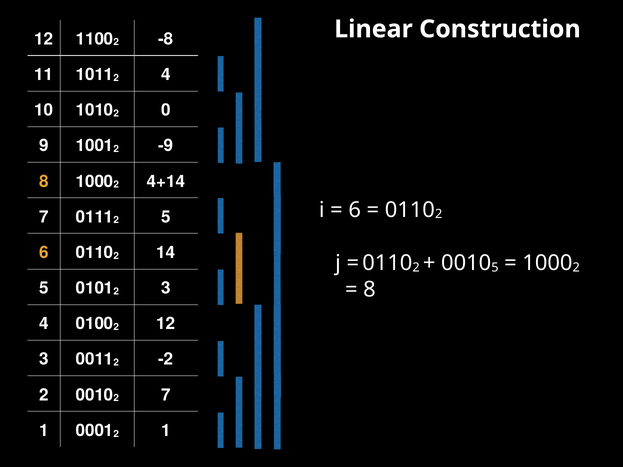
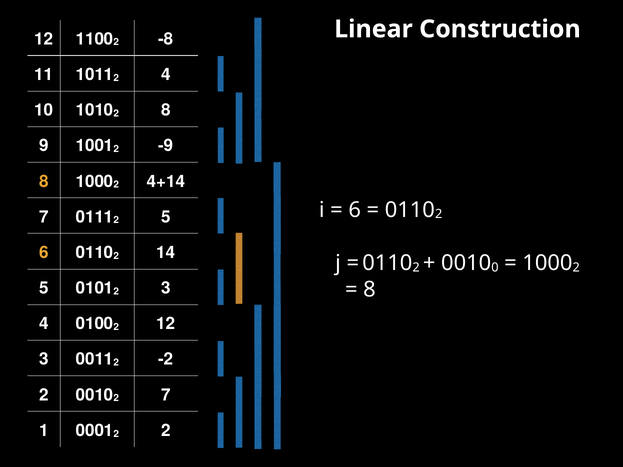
2 0: 0 -> 8 (166, 110)
5: 5 -> 0 (495, 268)
2 1: 1 -> 2 (166, 431)
